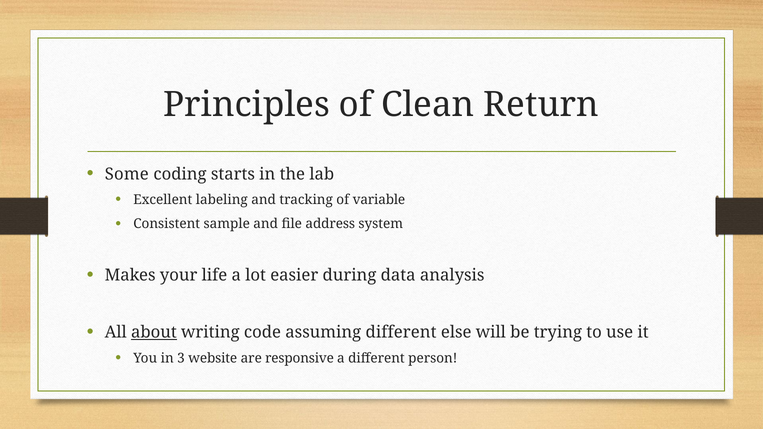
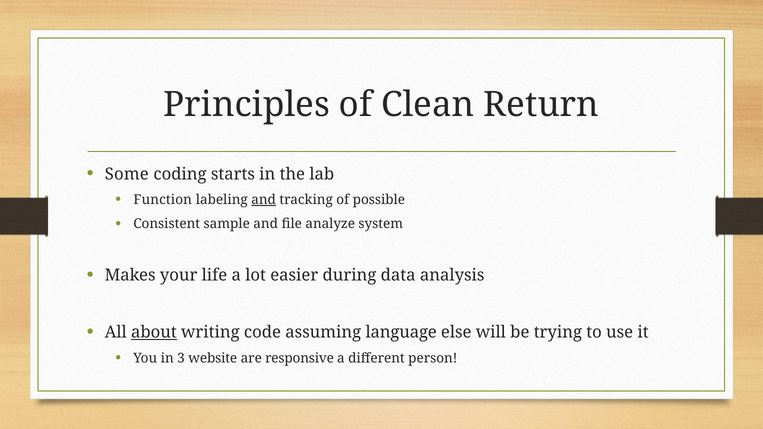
Excellent: Excellent -> Function (163, 200)
and underline: none -> present (264, 200)
variable: variable -> possible (379, 200)
address: address -> analyze (330, 224)
assuming different: different -> language (401, 332)
